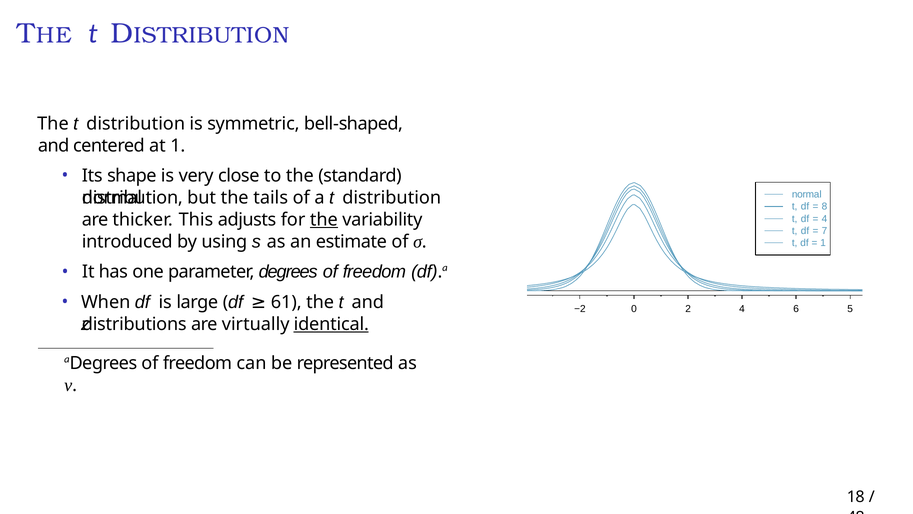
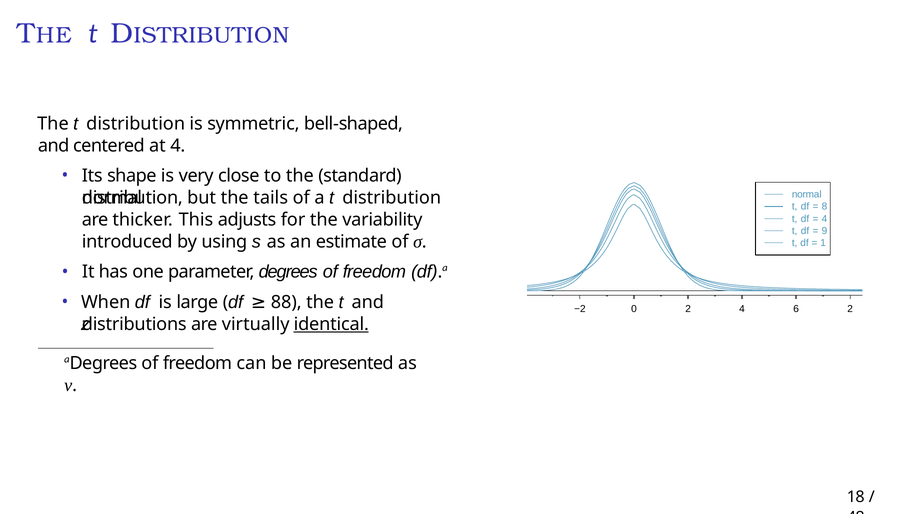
at 1: 1 -> 4 (178, 146)
the underline: present -> none (324, 220)
7: 7 -> 9 (824, 231)
61: 61 -> 88 (286, 302)
6 5: 5 -> 2 (850, 309)
